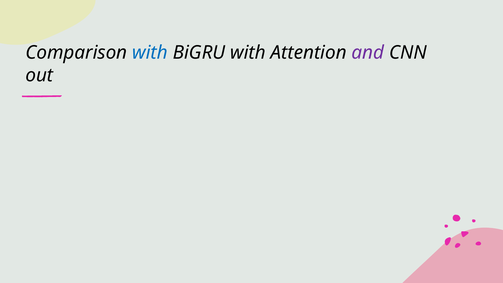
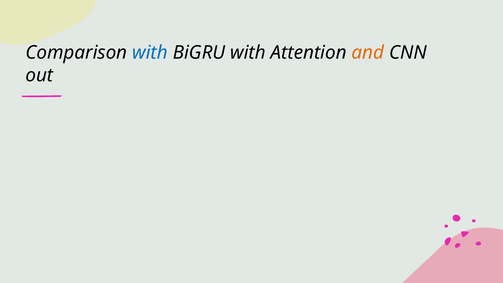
and colour: purple -> orange (368, 53)
